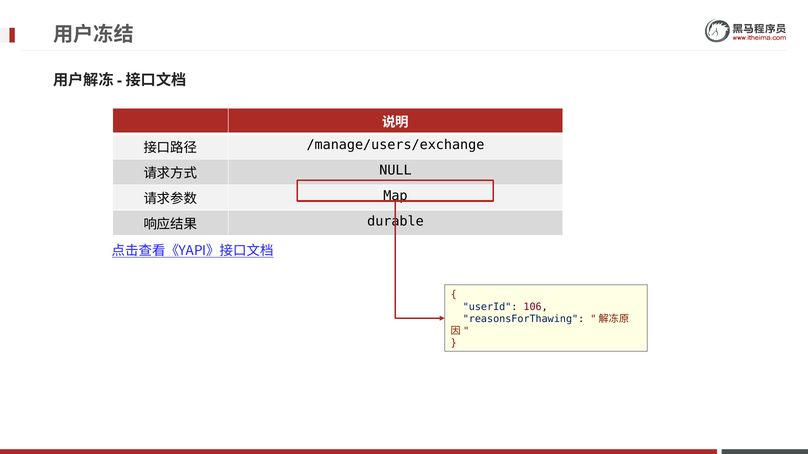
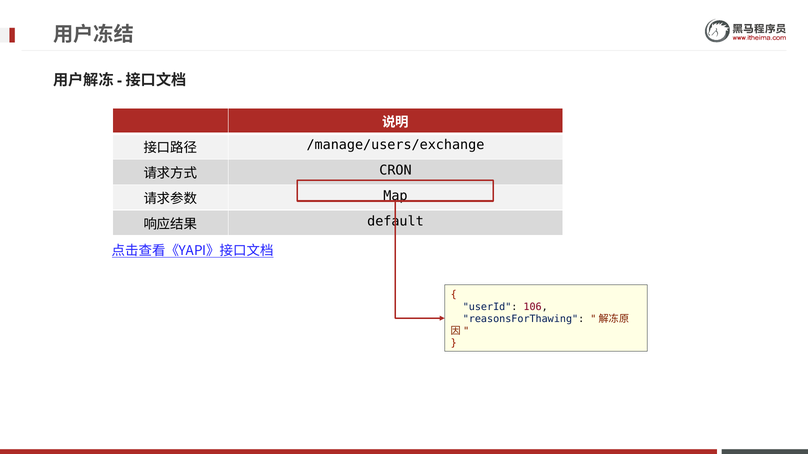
NULL: NULL -> CRON (395, 170)
durable: durable -> default (395, 221)
